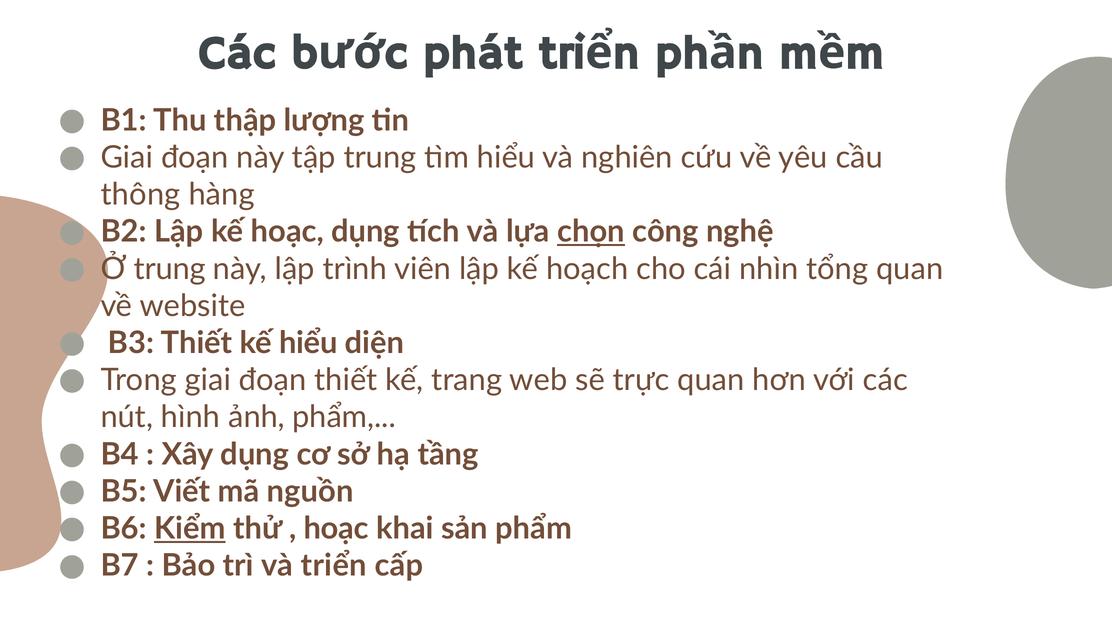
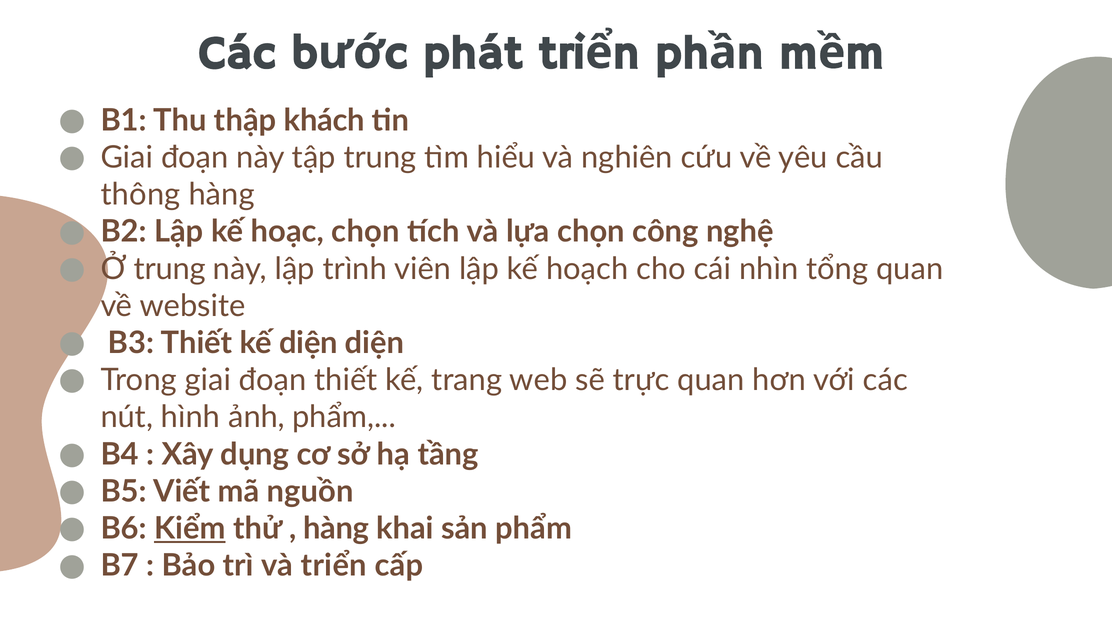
lượng: lượng -> khách (324, 120)
hoạc dụng: dụng -> chọn (365, 232)
chọn underline: present -> none (591, 232)
kế hiểu: hiểu -> diện (308, 343)
hoạc: hoạc -> hàng (336, 528)
